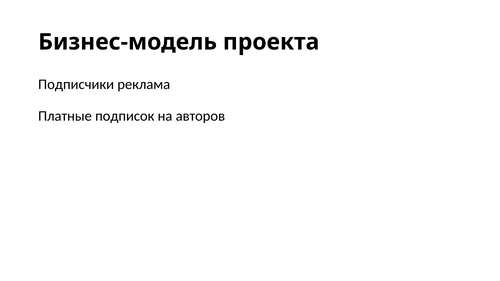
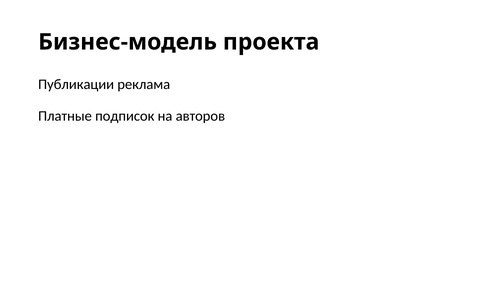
Подписчики: Подписчики -> Публикации (76, 85)
